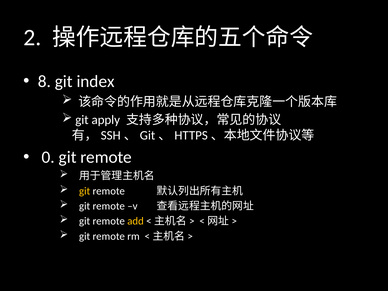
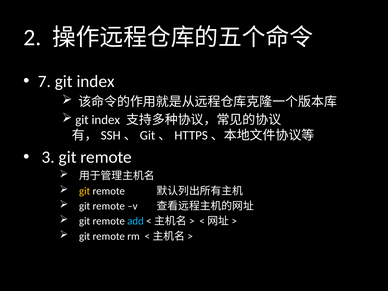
8: 8 -> 7 (44, 81)
apply: apply -> index (106, 120)
0: 0 -> 3 (48, 157)
add colour: yellow -> light blue (136, 221)
